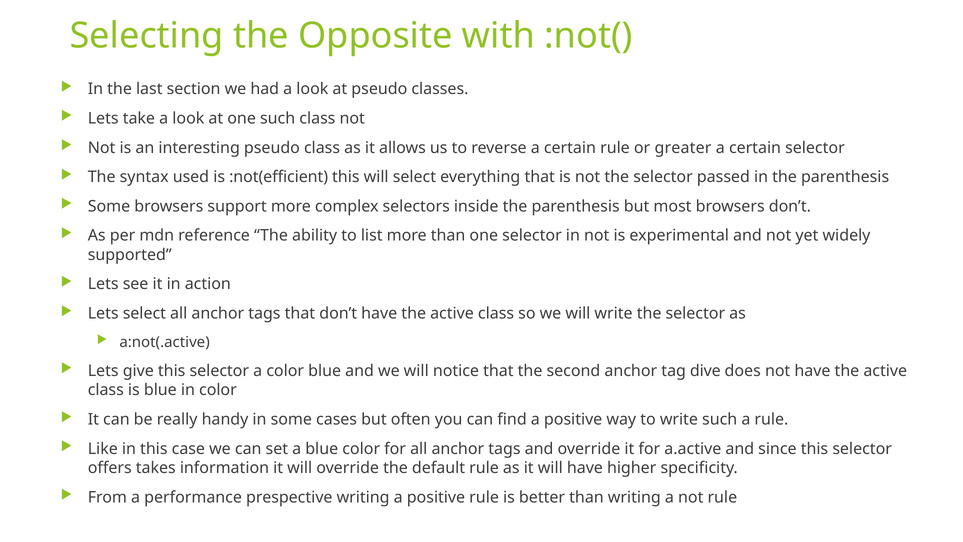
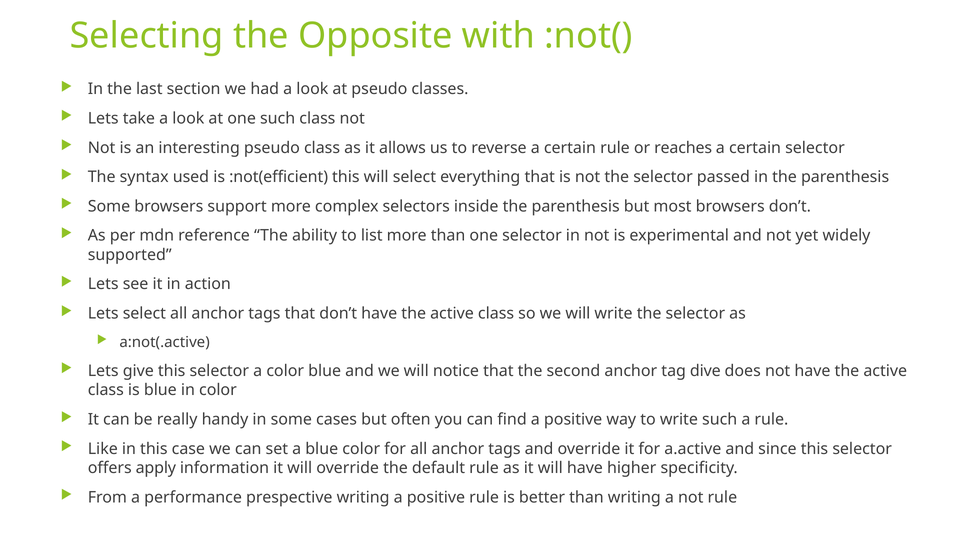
greater: greater -> reaches (683, 148)
takes: takes -> apply (156, 468)
